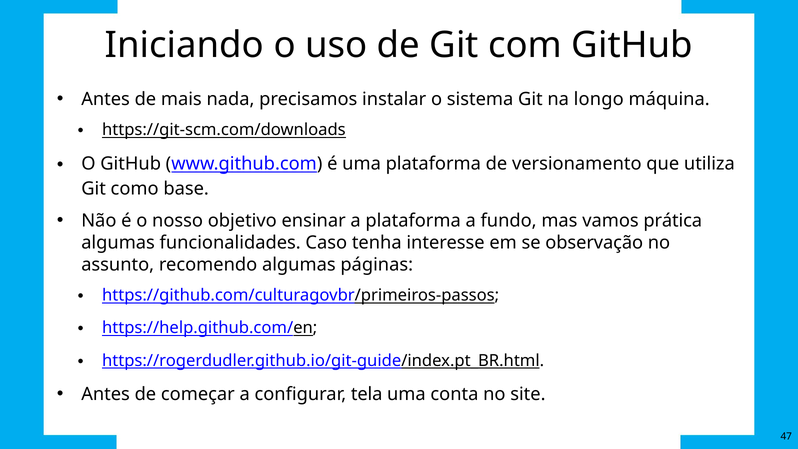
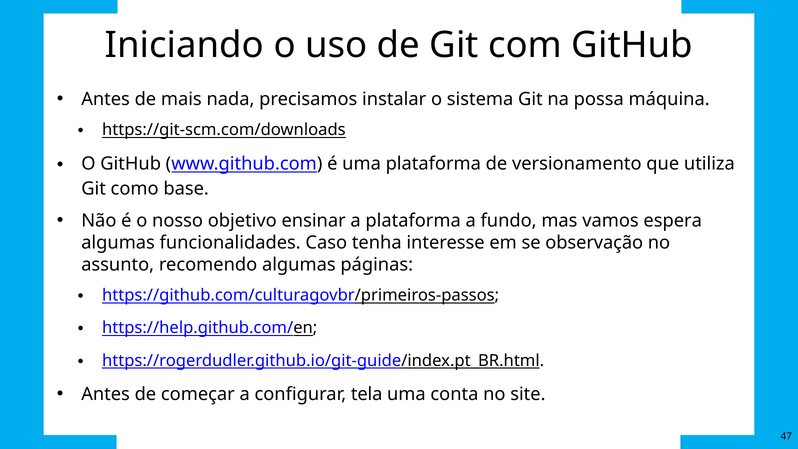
longo: longo -> possa (599, 99)
prática: prática -> espera (673, 221)
